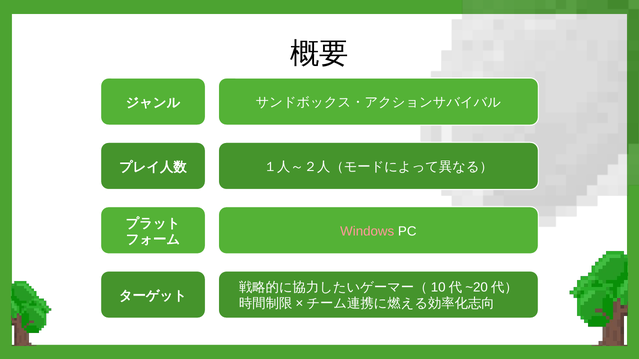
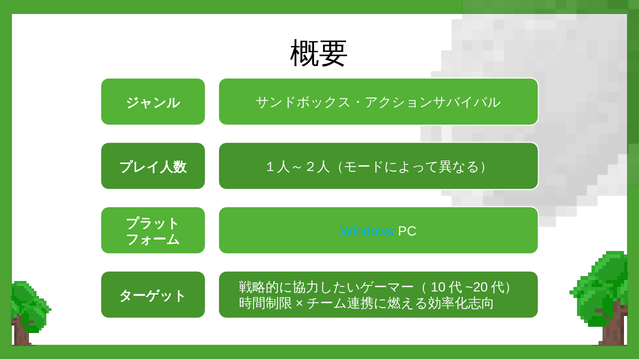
Windows colour: pink -> light blue (367, 231)
